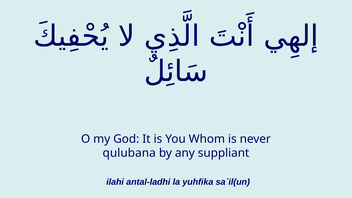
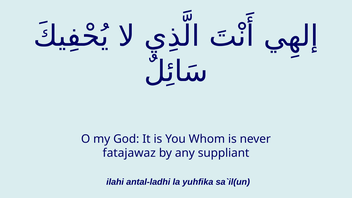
qulubana: qulubana -> fatajawaz (129, 153)
